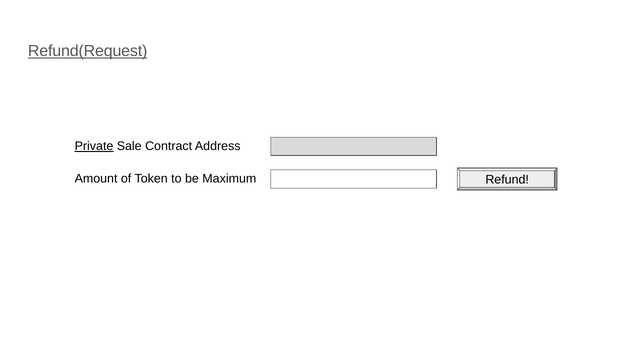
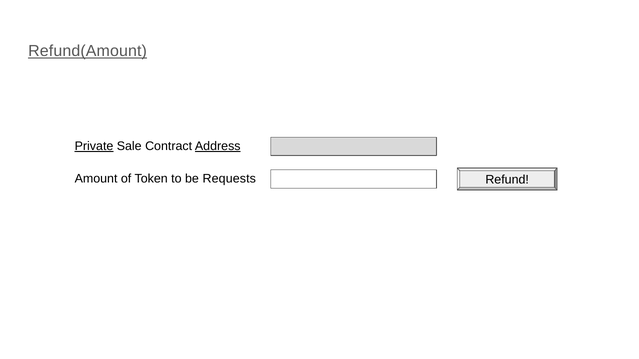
Refund(Request: Refund(Request -> Refund(Amount (88, 51)
Address underline: none -> present (218, 146)
Maximum: Maximum -> Requests (229, 179)
